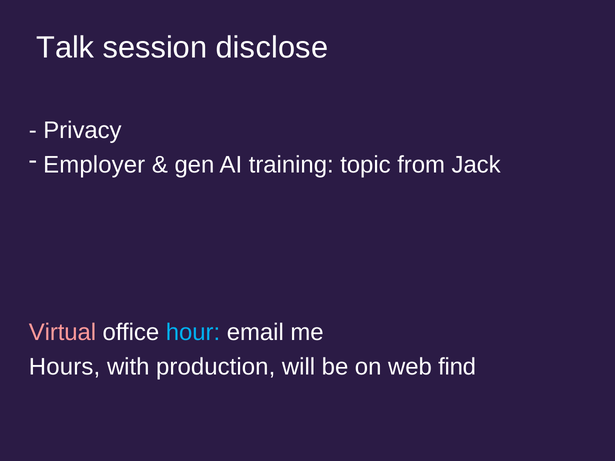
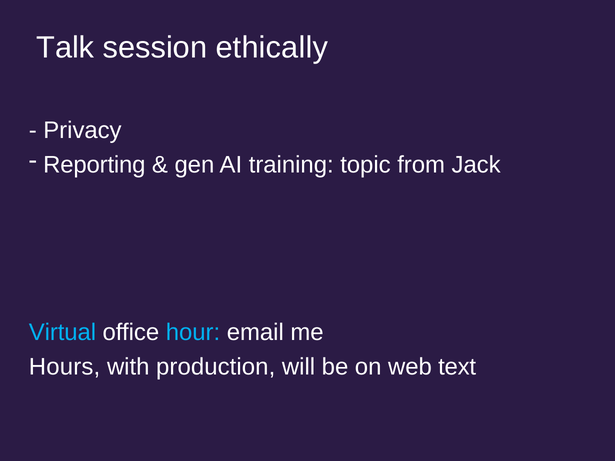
disclose: disclose -> ethically (272, 48)
Employer: Employer -> Reporting (94, 165)
Virtual colour: pink -> light blue (62, 332)
find: find -> text (457, 367)
